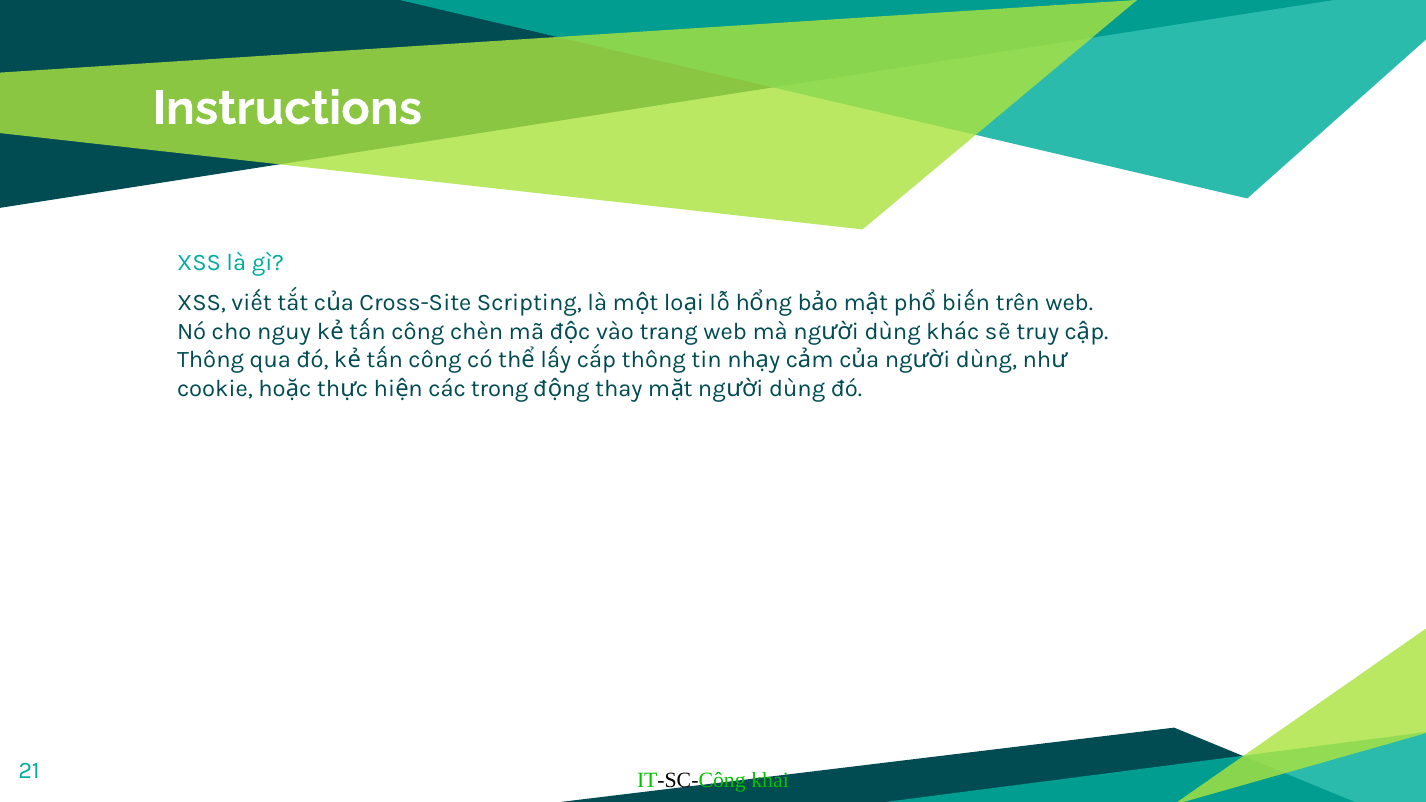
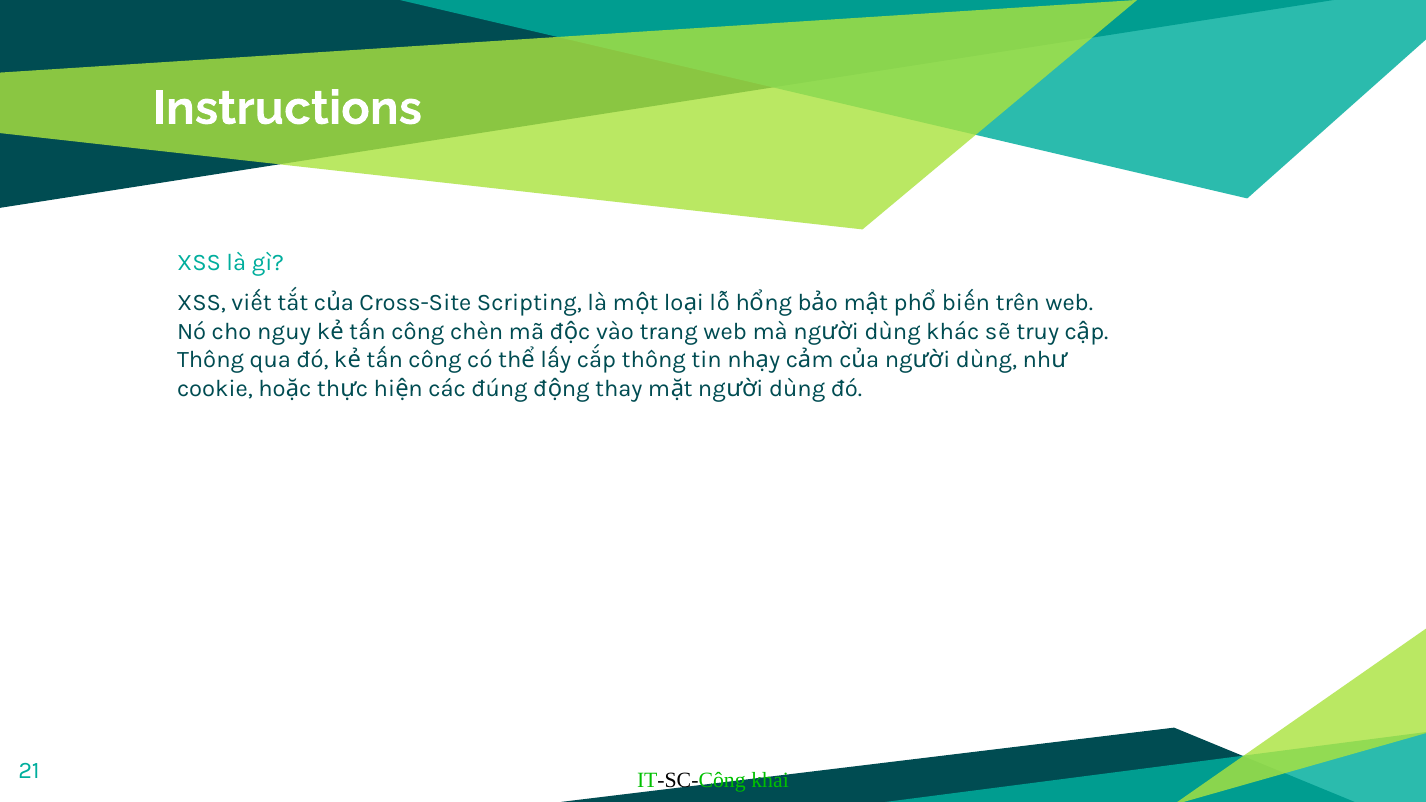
trong: trong -> đúng (500, 389)
